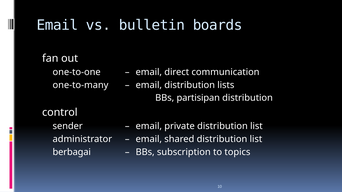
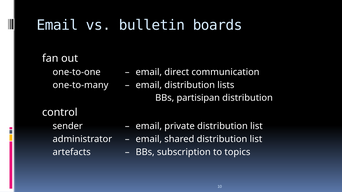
berbagai: berbagai -> artefacts (72, 152)
